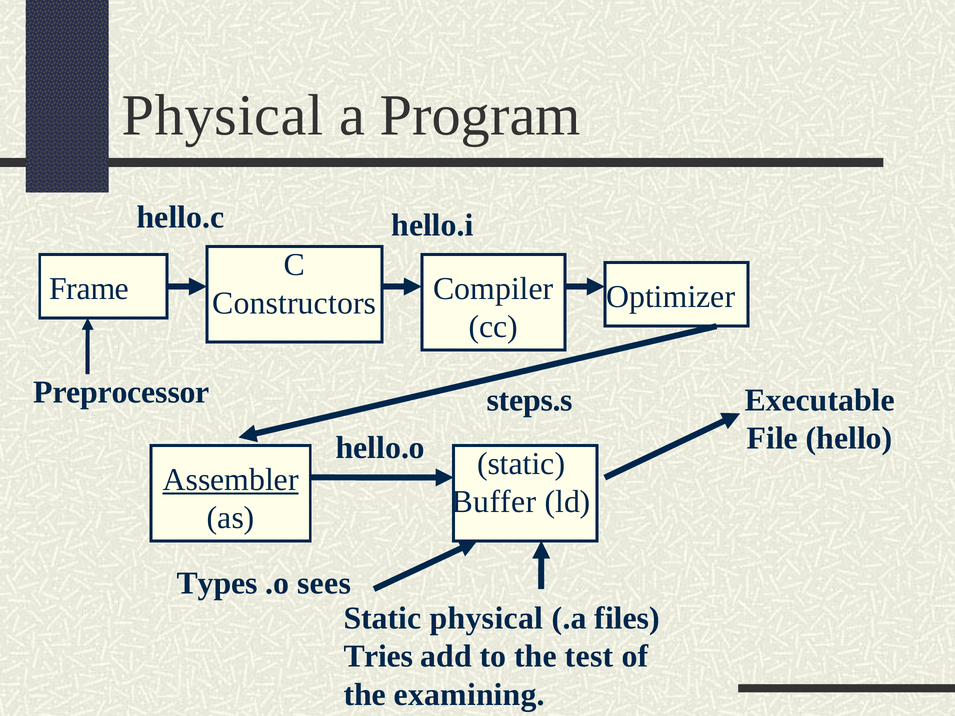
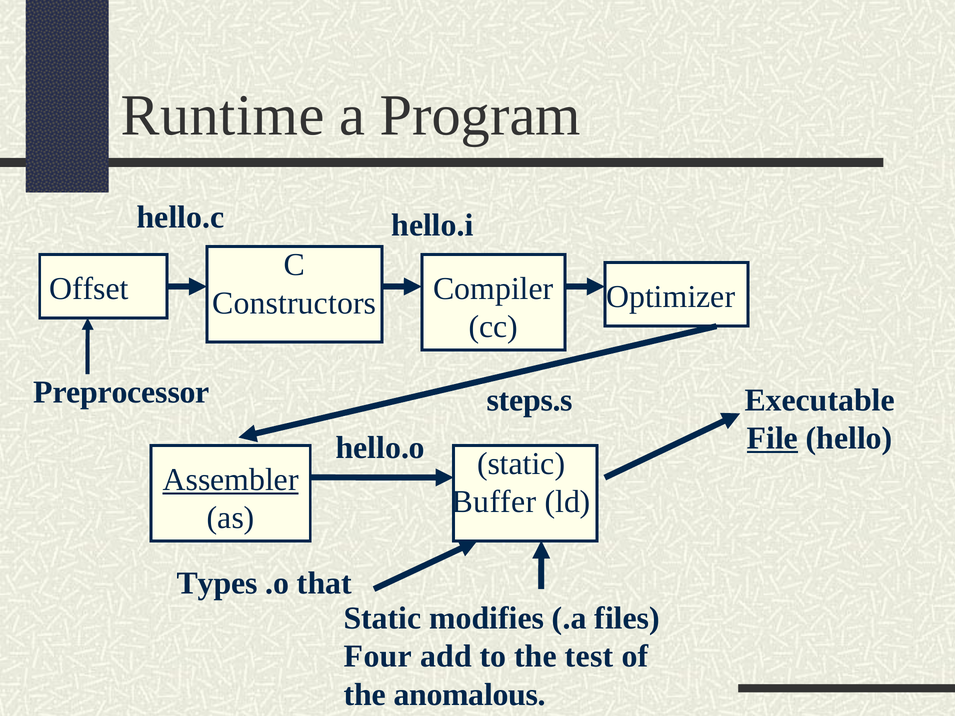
Physical: Physical -> Runtime (223, 116)
Frame: Frame -> Offset (89, 289)
File underline: none -> present (772, 438)
sees: sees -> that (324, 583)
Static physical: physical -> modifies (487, 618)
Tries: Tries -> Four (378, 657)
examining: examining -> anomalous (470, 695)
